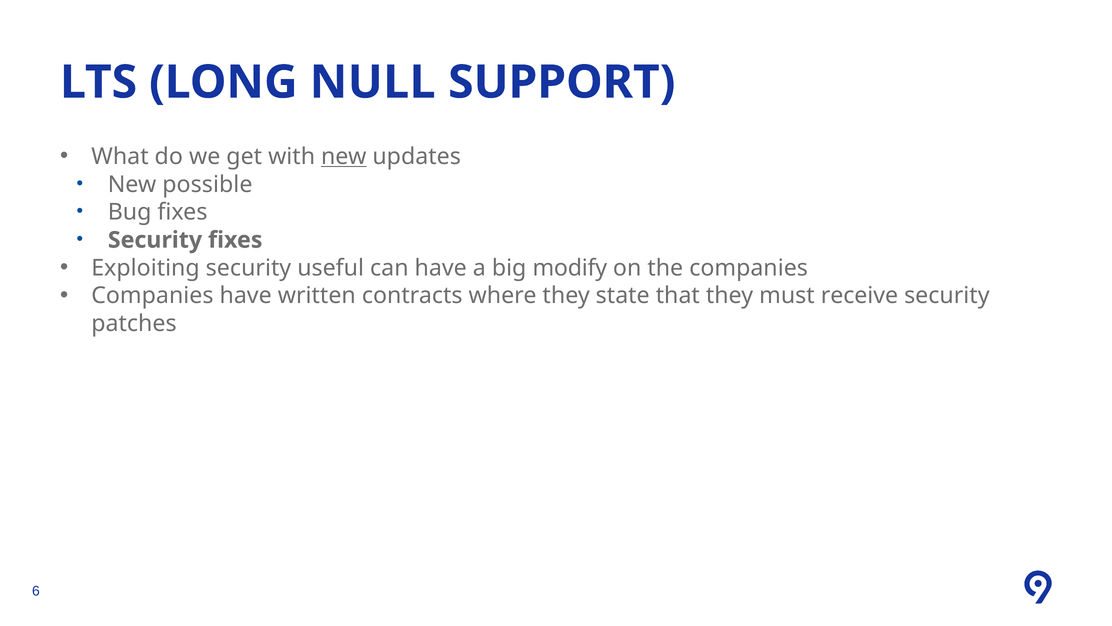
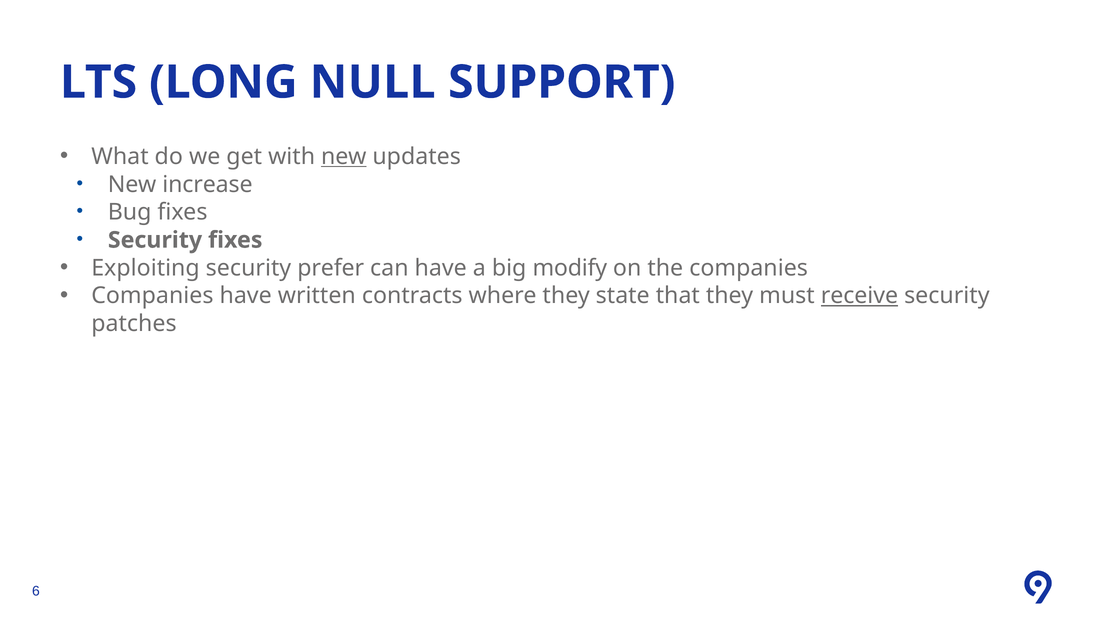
possible: possible -> increase (207, 184)
useful: useful -> prefer (331, 268)
receive underline: none -> present (859, 295)
